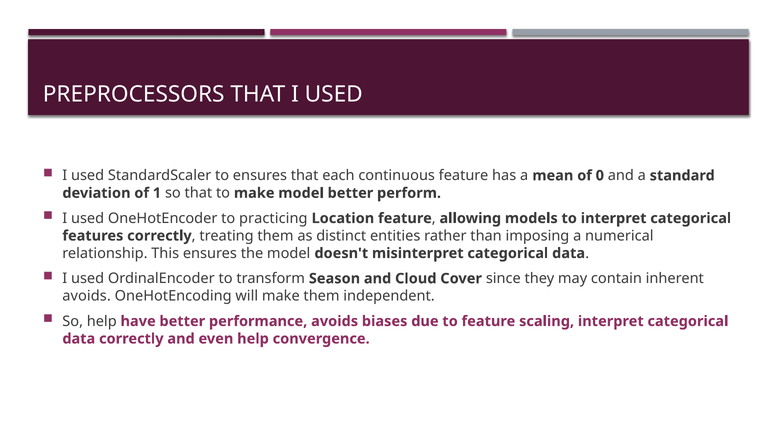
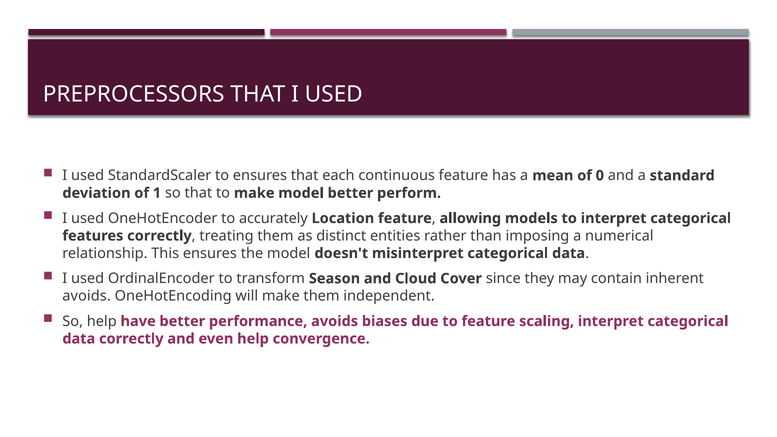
practicing: practicing -> accurately (273, 218)
